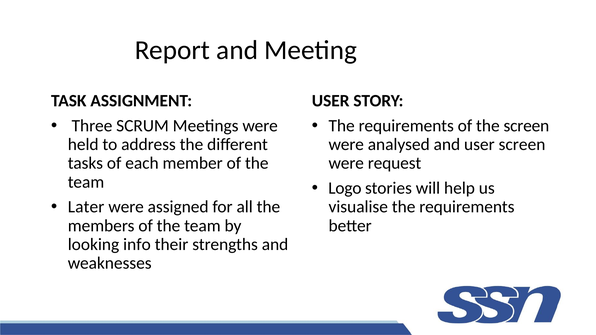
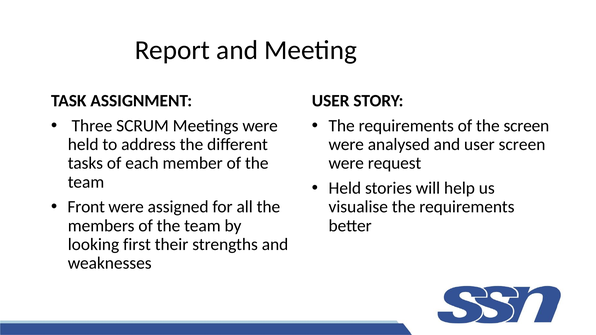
Logo: Logo -> Held (345, 188)
Later: Later -> Front (86, 207)
info: info -> first (137, 245)
